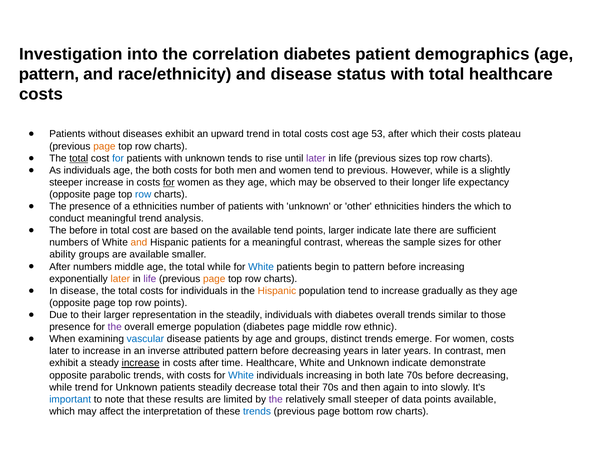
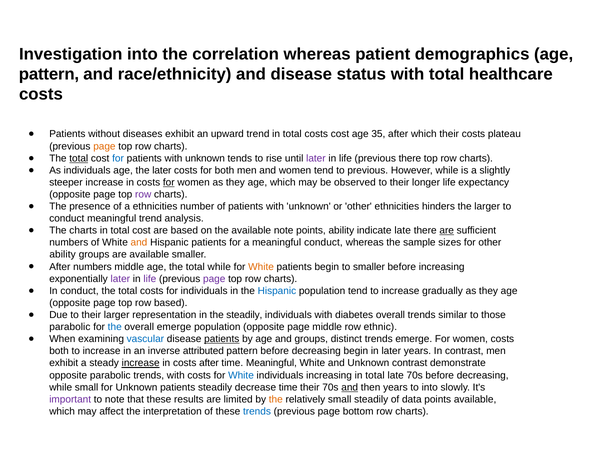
correlation diabetes: diabetes -> whereas (317, 54)
53: 53 -> 35 (378, 134)
previous sizes: sizes -> there (410, 158)
the both: both -> later (162, 170)
row colour: blue -> purple (143, 195)
the which: which -> larger (487, 207)
The before: before -> charts (83, 231)
available tend: tend -> note (284, 231)
points larger: larger -> ability (341, 231)
are underline: none -> present (447, 231)
meaningful contrast: contrast -> conduct (323, 243)
White colour: blue -> orange (261, 267)
to pattern: pattern -> smaller (369, 267)
later colour: orange -> purple (120, 279)
page colour: orange -> purple (214, 279)
In disease: disease -> conduct (80, 291)
Hispanic colour: orange -> blue (277, 291)
row points: points -> based (171, 303)
presence: presence -> parabolic (70, 327)
the colour: purple -> blue (115, 327)
population diabetes: diabetes -> opposite (264, 327)
patients underline: none -> present (222, 339)
later: later -> both (59, 351)
decreasing years: years -> begin (356, 351)
time Healthcare: Healthcare -> Meaningful (271, 363)
Unknown indicate: indicate -> contrast (410, 363)
increasing in both: both -> total (375, 375)
while trend: trend -> small (87, 387)
decrease total: total -> time (288, 387)
and underline: none -> present (350, 387)
then again: again -> years (395, 387)
important colour: blue -> purple (70, 400)
the colour: purple -> orange (276, 400)
small steeper: steeper -> steadily (371, 400)
